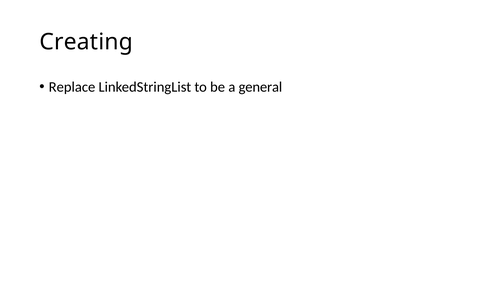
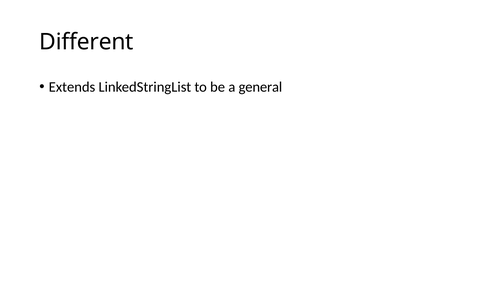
Creating: Creating -> Different (86, 42)
Replace: Replace -> Extends (72, 87)
